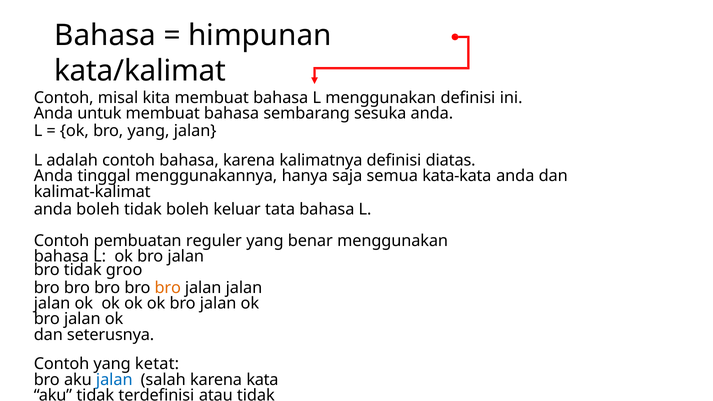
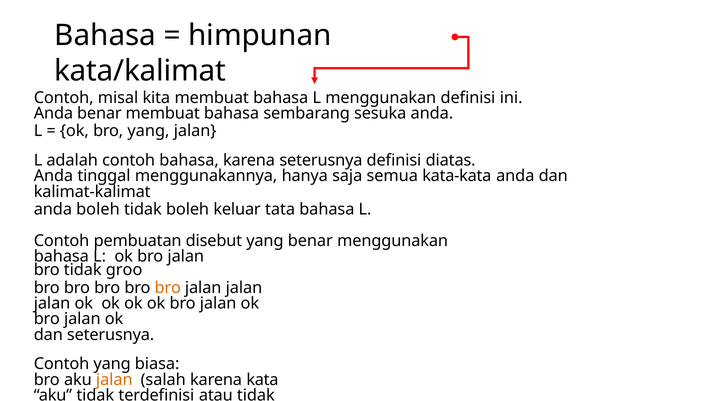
Anda untuk: untuk -> benar (99, 113)
karena kalimatnya: kalimatnya -> seterusnya (321, 160)
reguler: reguler -> disebut (214, 241)
ketat: ketat -> biasa (157, 364)
jalan colour: blue -> orange (114, 380)
